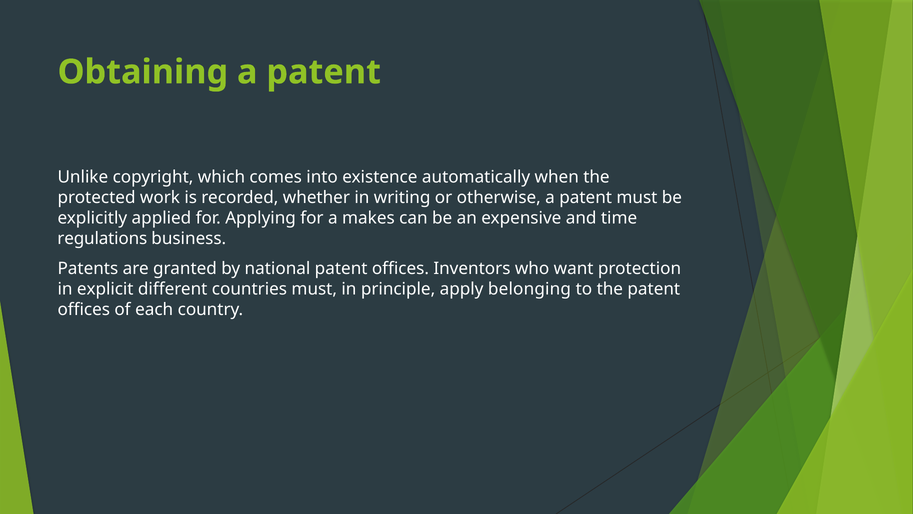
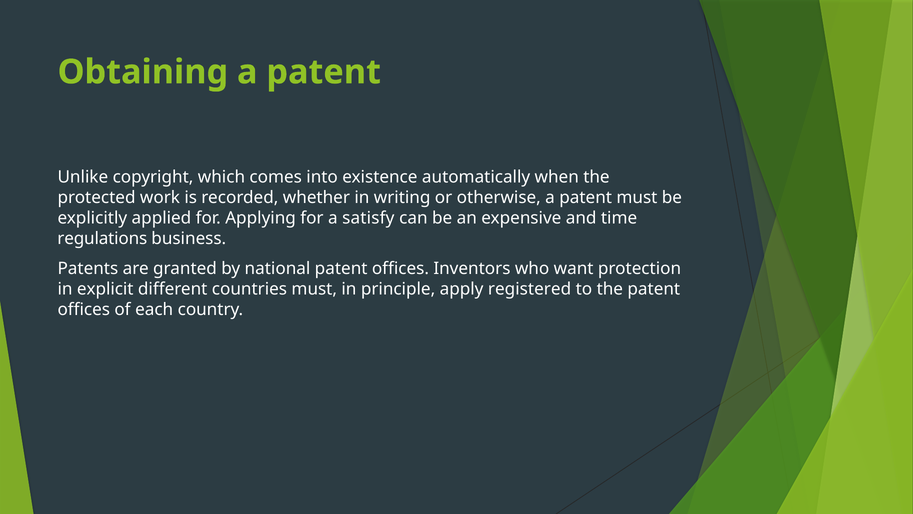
makes: makes -> satisfy (368, 218)
belonging: belonging -> registered (530, 289)
